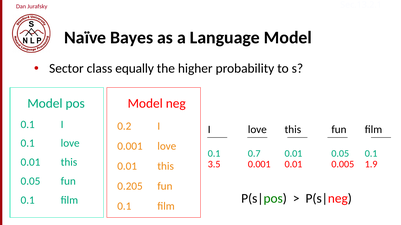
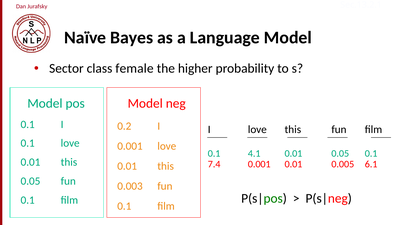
equally: equally -> female (134, 69)
0.7: 0.7 -> 4.1 (254, 154)
3.5: 3.5 -> 7.4 (214, 165)
1.9: 1.9 -> 6.1 (371, 165)
0.205: 0.205 -> 0.003 (130, 186)
